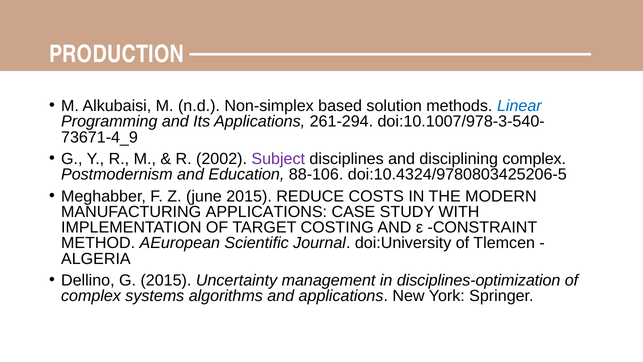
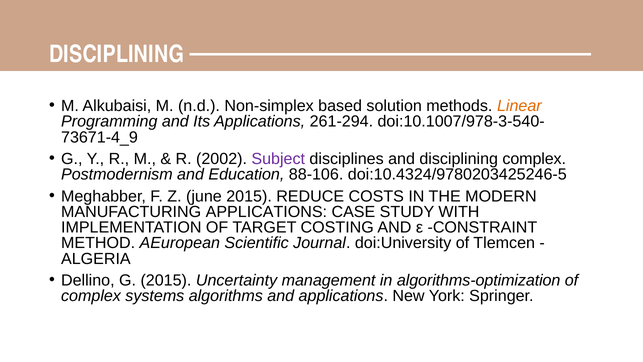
PRODUCTION: PRODUCTION -> DISCIPLINING (116, 54)
Linear colour: blue -> orange (519, 106)
doi:10.4324/9780803425206-5: doi:10.4324/9780803425206-5 -> doi:10.4324/9780203425246-5 (457, 174)
disciplines-optimization: disciplines-optimization -> algorithms-optimization (479, 280)
